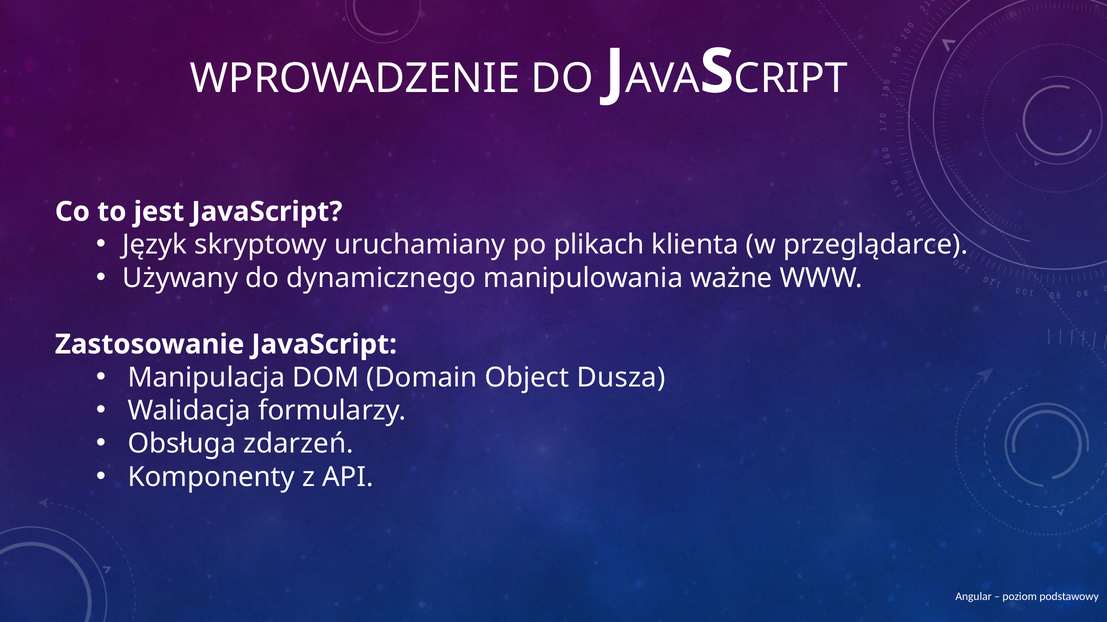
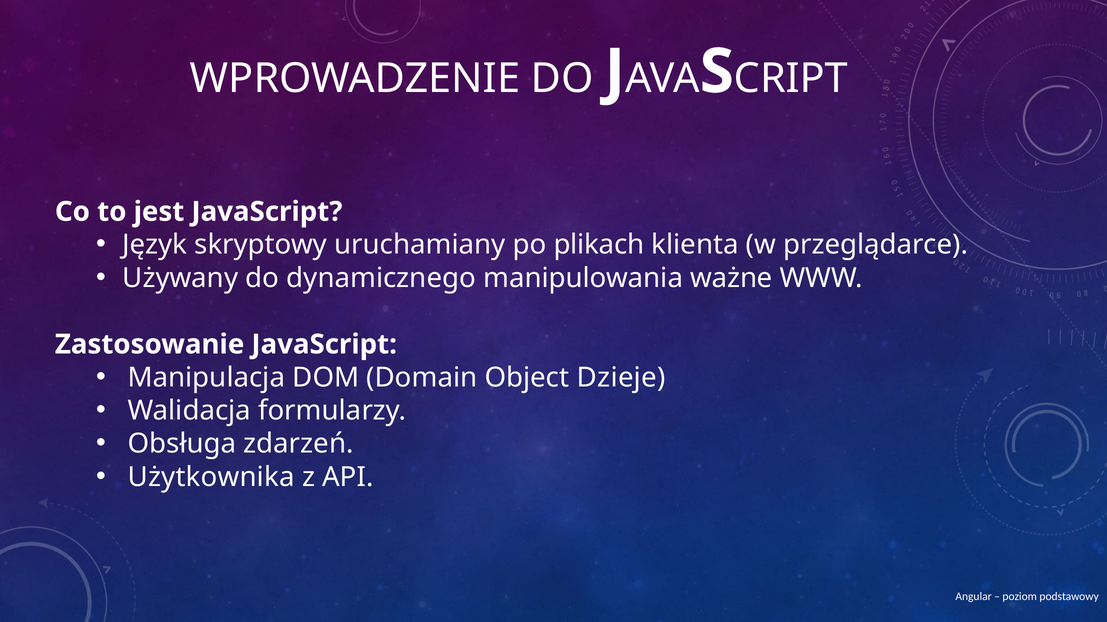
Dusza: Dusza -> Dzieje (621, 378)
Komponenty: Komponenty -> Użytkownika (211, 478)
